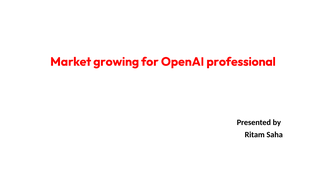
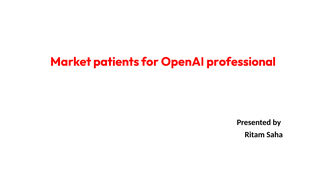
growing: growing -> patients (116, 62)
